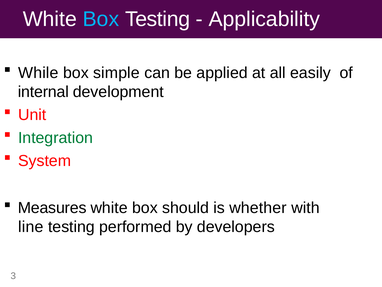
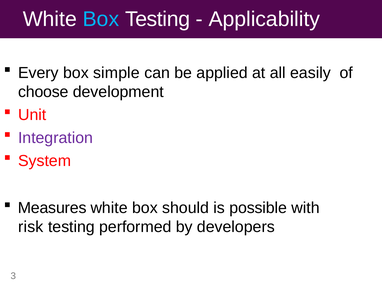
While: While -> Every (38, 73)
internal: internal -> choose (43, 92)
Integration colour: green -> purple (55, 138)
whether: whether -> possible (258, 207)
line: line -> risk (31, 227)
